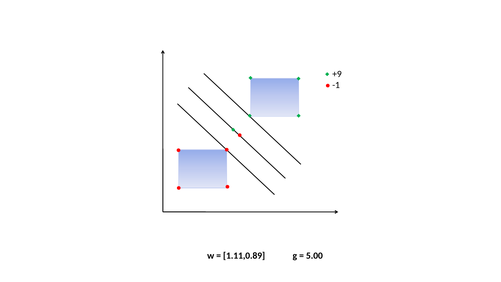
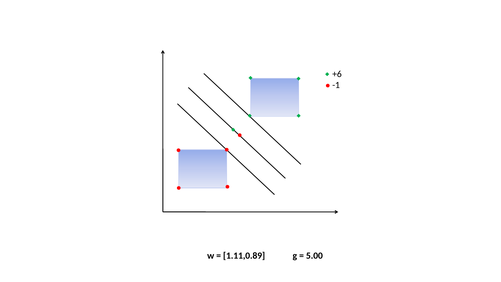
+9: +9 -> +6 (337, 74)
